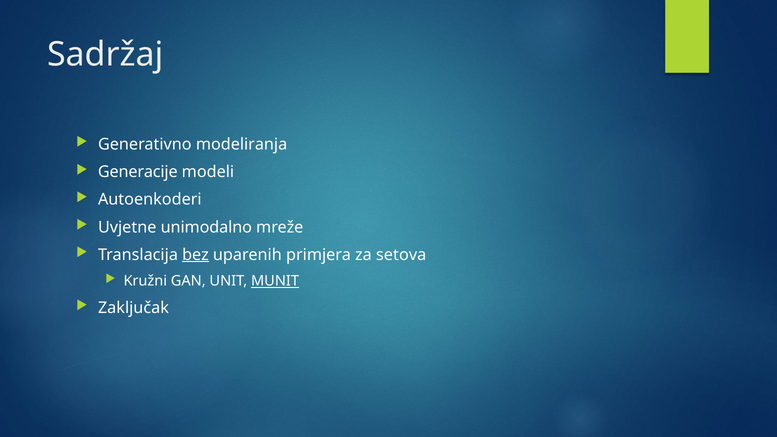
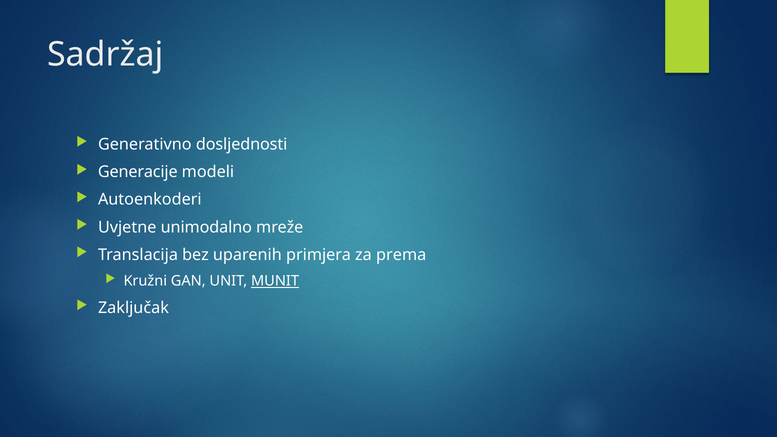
modeliranja: modeliranja -> dosljednosti (242, 145)
bez underline: present -> none (195, 255)
setova: setova -> prema (401, 255)
